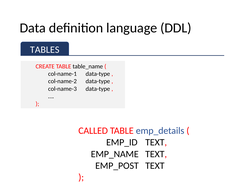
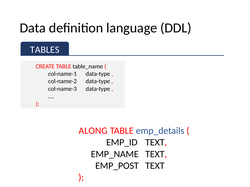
CALLED: CALLED -> ALONG (93, 131)
